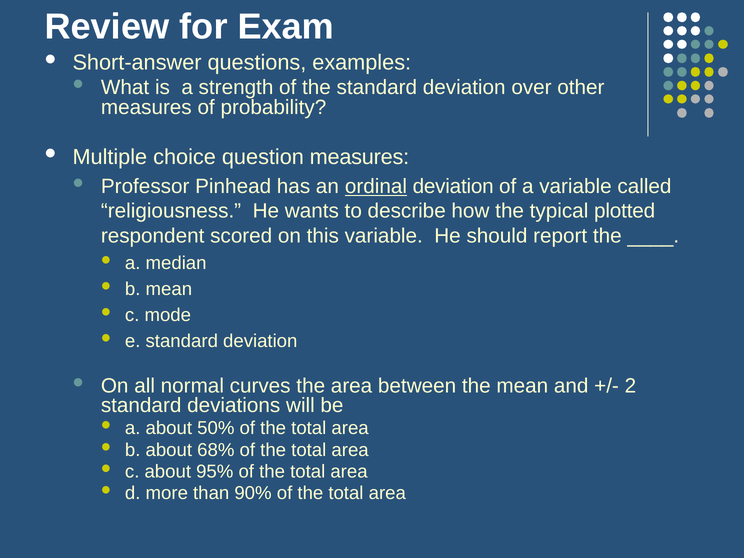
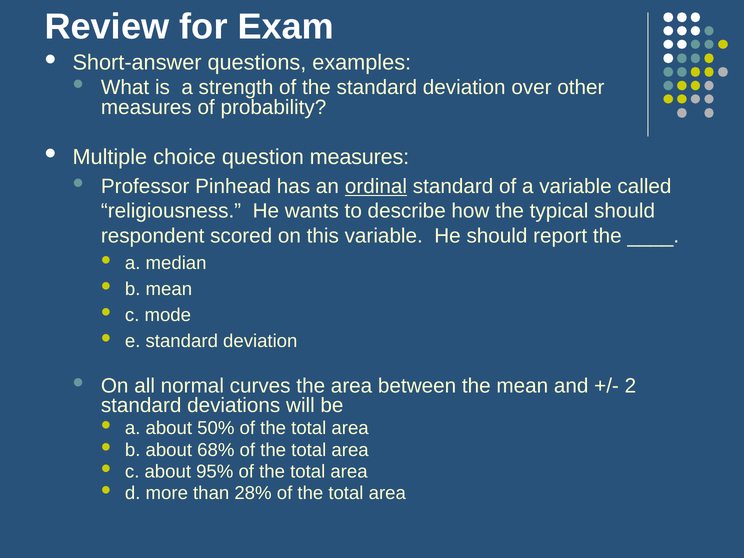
ordinal deviation: deviation -> standard (453, 186)
typical plotted: plotted -> should (625, 211)
90%: 90% -> 28% (253, 493)
